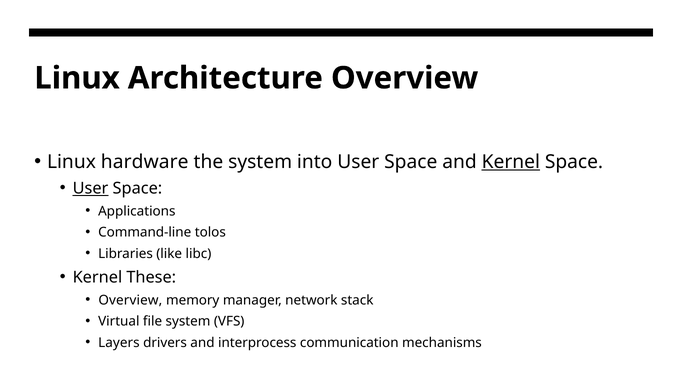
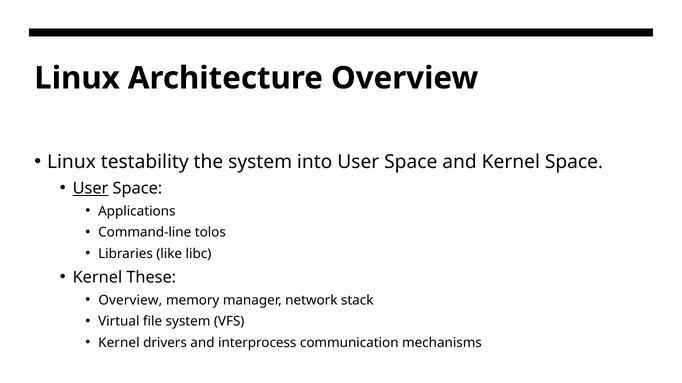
hardware: hardware -> testability (145, 162)
Kernel underline: present -> none (511, 162)
Layers: Layers -> Kernel (119, 343)
